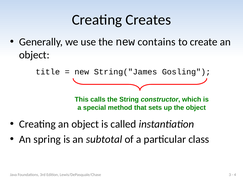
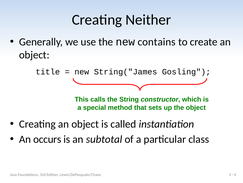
Creates: Creates -> Neither (148, 20)
spring: spring -> occurs (47, 139)
